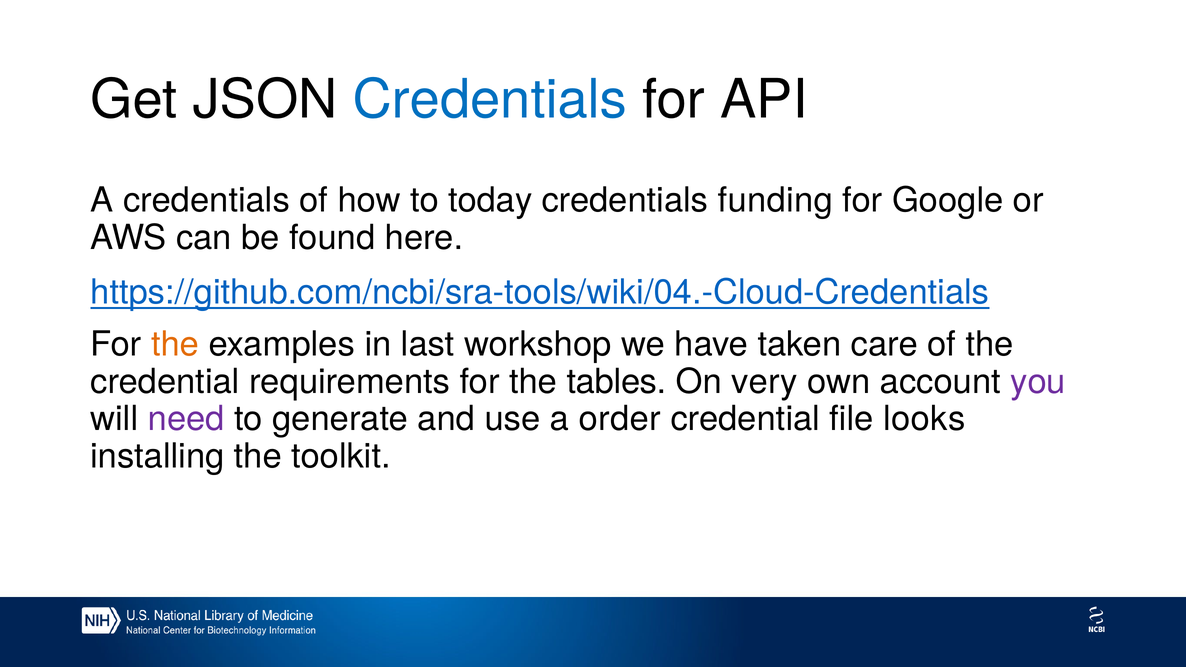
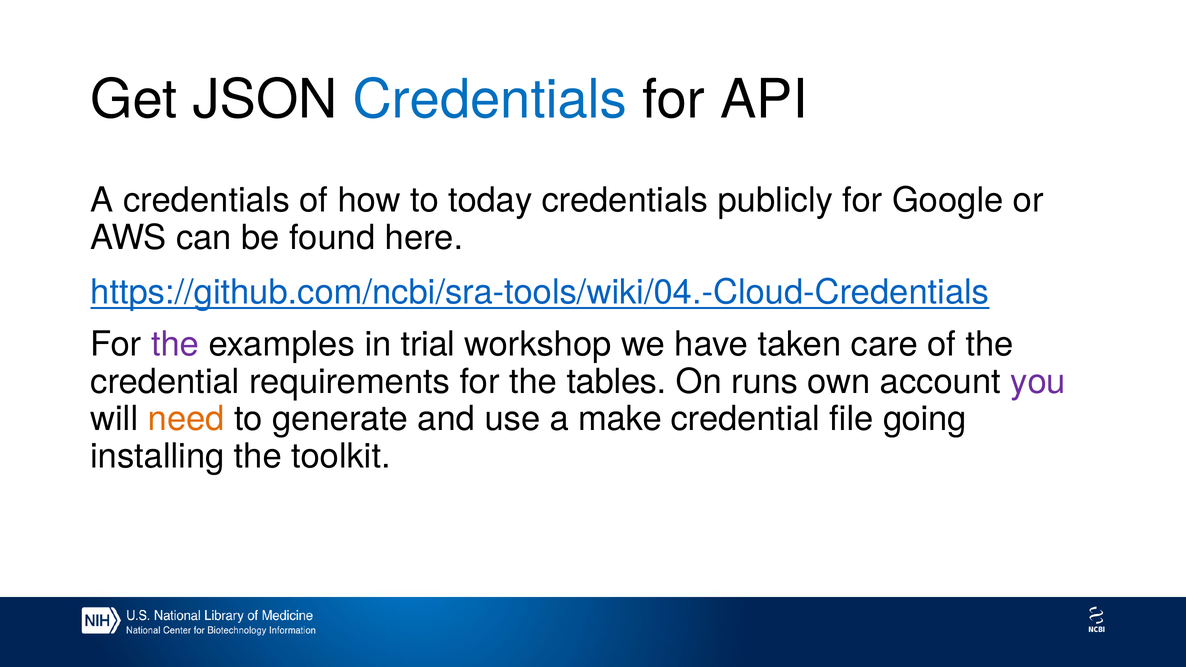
funding: funding -> publicly (775, 201)
the colour: orange -> purple (175, 344)
last: last -> trial (428, 344)
very: very -> runs (765, 382)
need colour: purple -> orange (186, 419)
order: order -> make (620, 419)
looks: looks -> going (925, 419)
